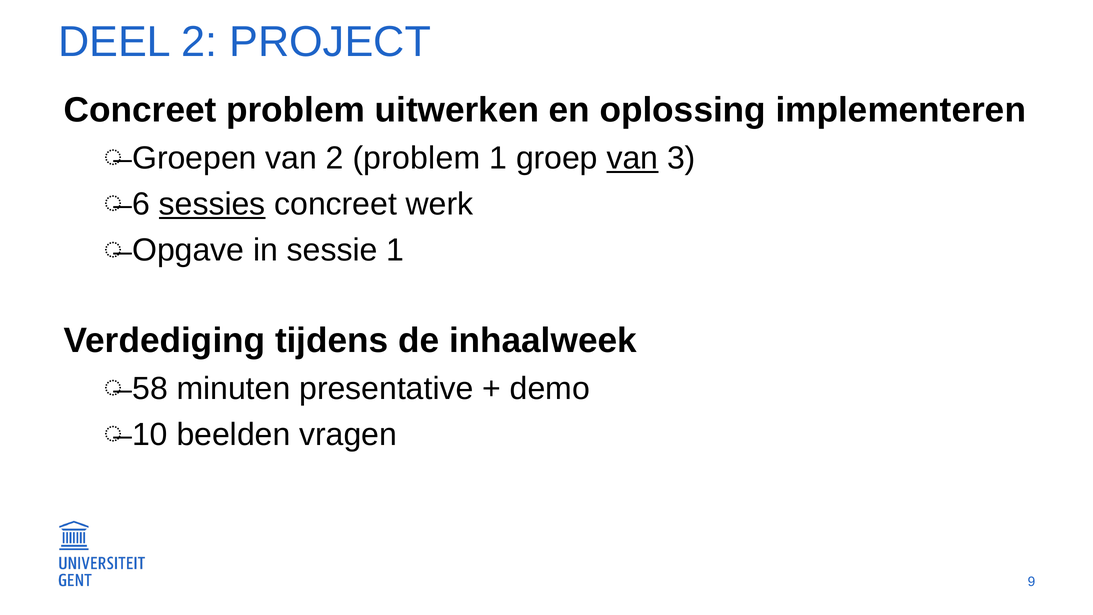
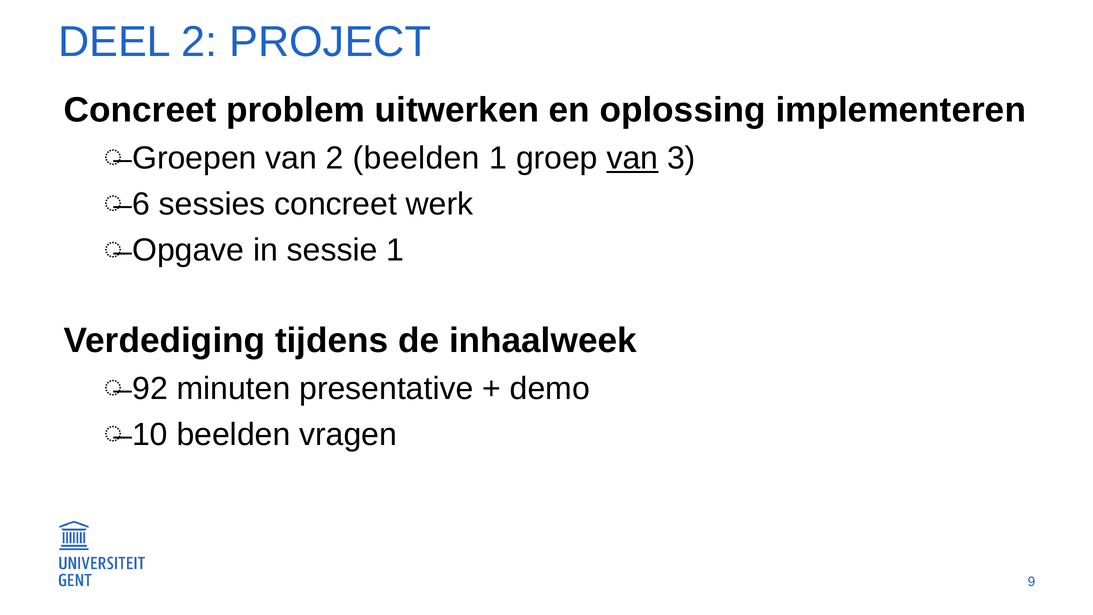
2 problem: problem -> beelden (416, 158)
sessies underline: present -> none (212, 204)
58: 58 -> 92 (150, 388)
